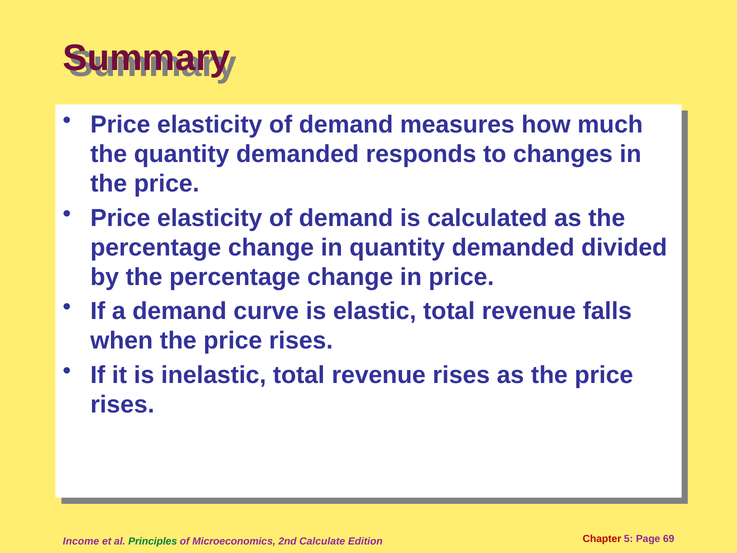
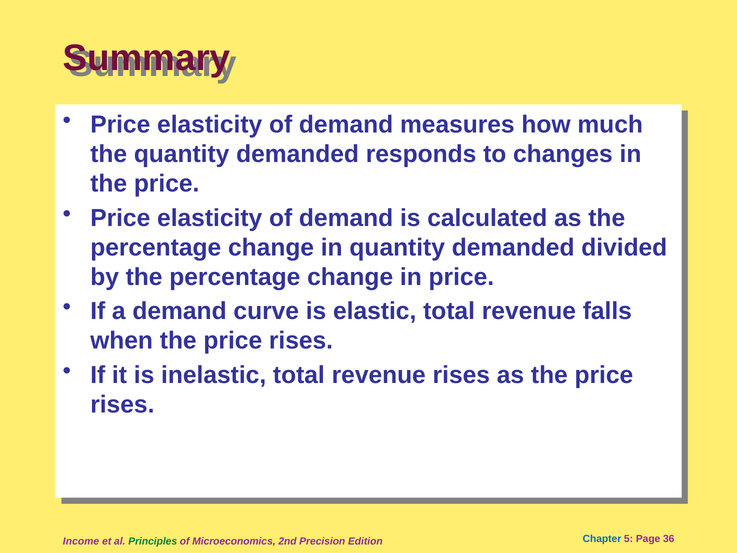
Calculate: Calculate -> Precision (322, 541)
Chapter colour: red -> blue (602, 539)
69: 69 -> 36 (669, 539)
